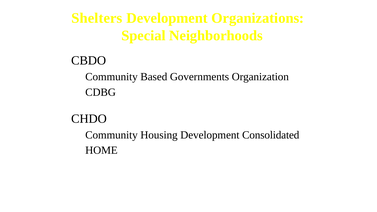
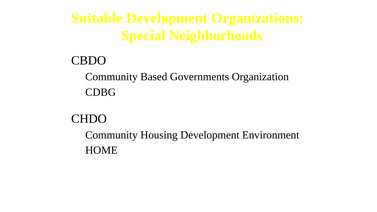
Shelters: Shelters -> Suitable (97, 18)
Consolidated: Consolidated -> Environment (271, 135)
